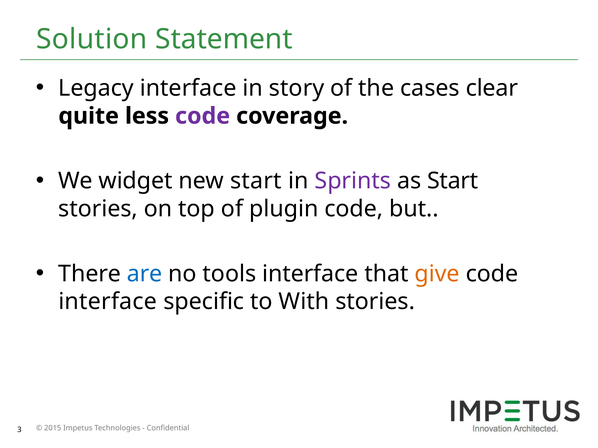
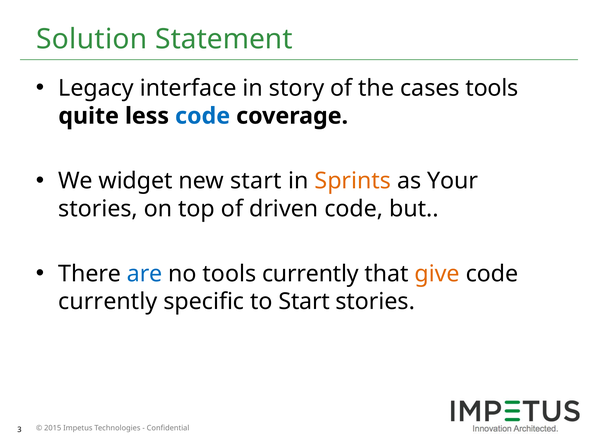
cases clear: clear -> tools (492, 88)
code colour: purple -> blue (203, 116)
Sprints colour: purple -> orange (353, 181)
as Start: Start -> Your (453, 181)
plugin: plugin -> driven (284, 209)
tools interface: interface -> currently (310, 274)
interface: interface -> currently (108, 302)
to With: With -> Start (304, 302)
